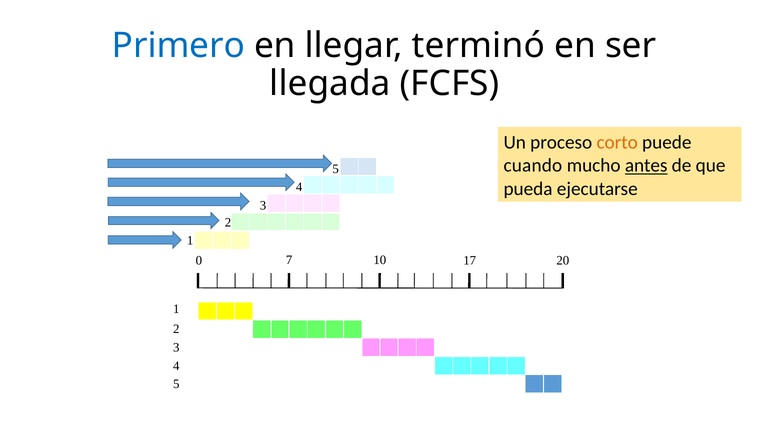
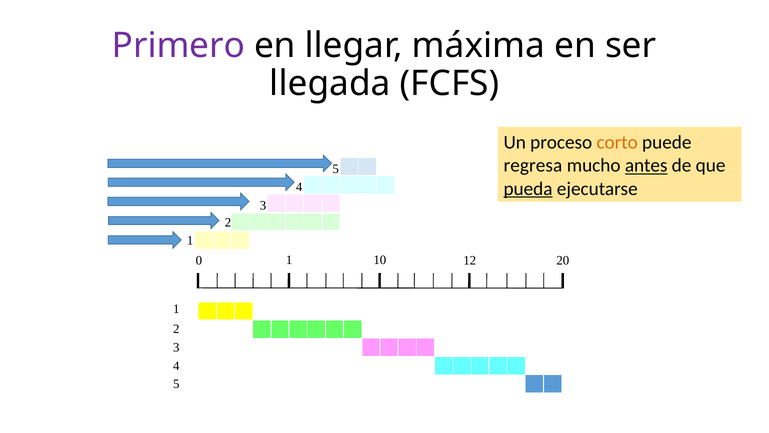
Primero colour: blue -> purple (178, 46)
terminó: terminó -> máxima (478, 46)
cuando: cuando -> regresa (533, 165)
pueda underline: none -> present (528, 188)
0 7: 7 -> 1 (289, 260)
17: 17 -> 12 (470, 260)
